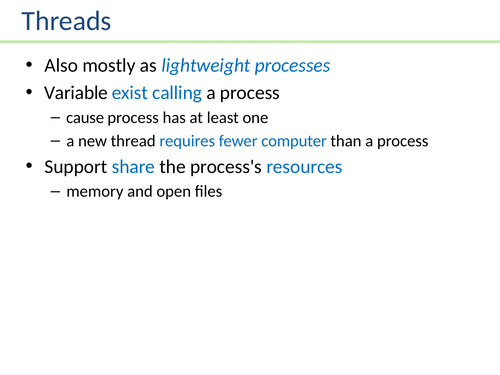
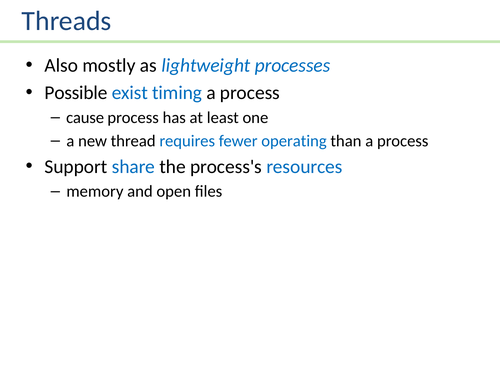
Variable: Variable -> Possible (76, 93)
calling: calling -> timing (177, 93)
computer: computer -> operating (294, 141)
